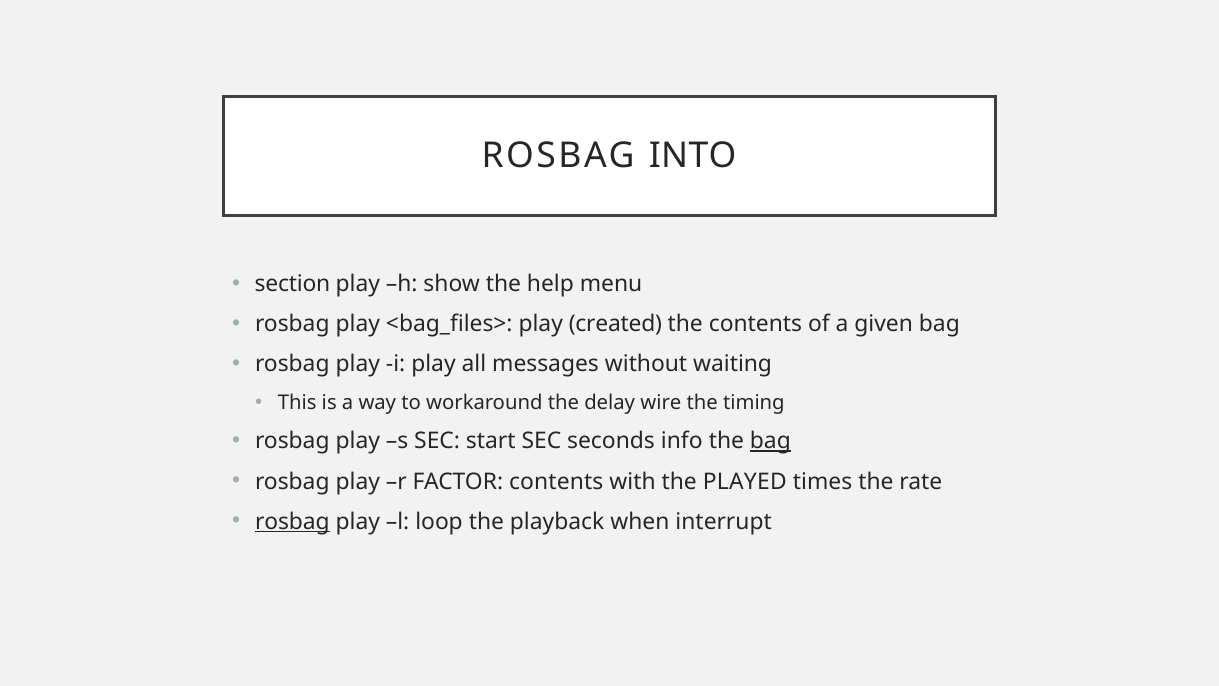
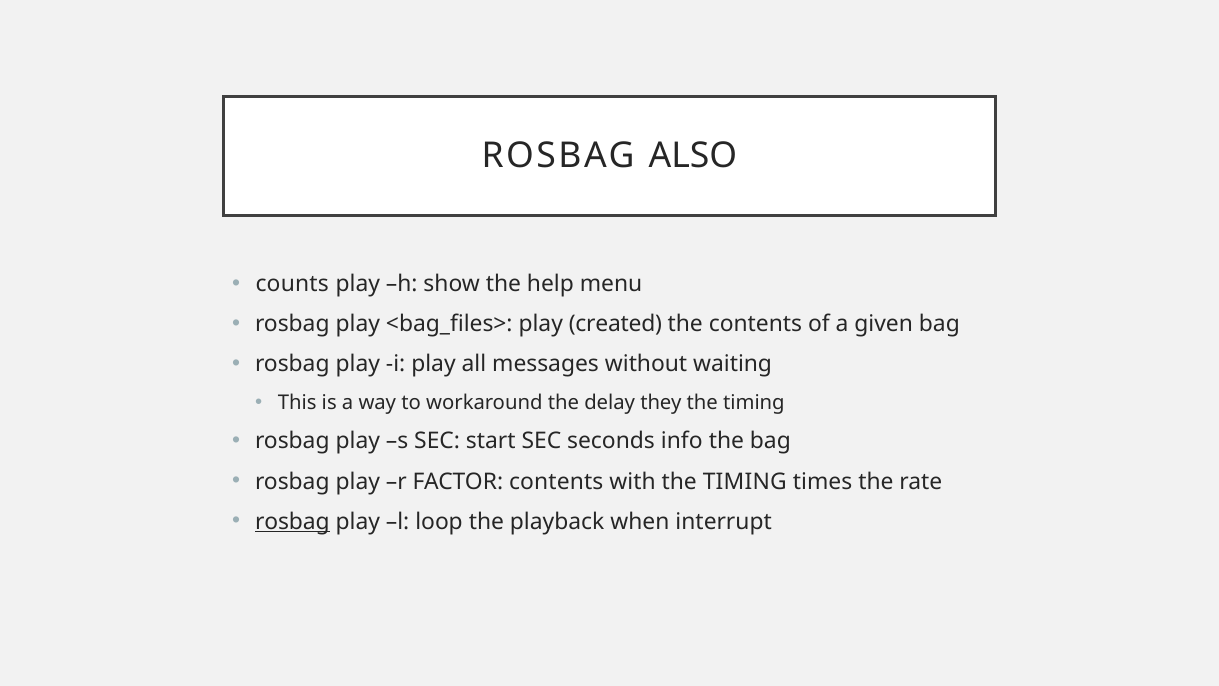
INTO: INTO -> ALSO (693, 156)
section: section -> counts (292, 284)
wire: wire -> they (661, 402)
bag underline: present -> none (770, 441)
with the PLAYED: PLAYED -> TIMING (745, 481)
